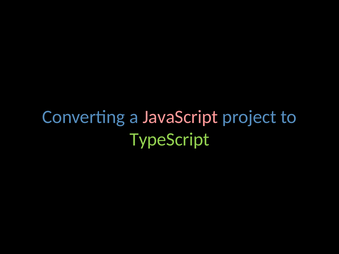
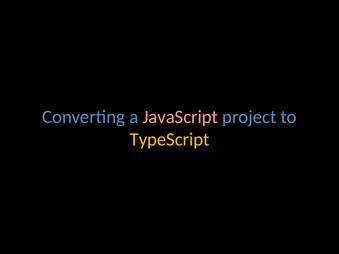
TypeScript colour: light green -> yellow (170, 140)
